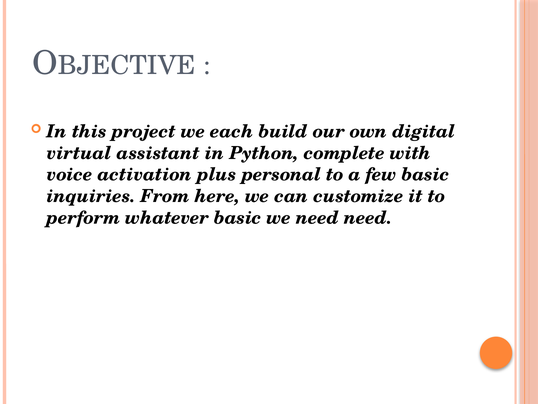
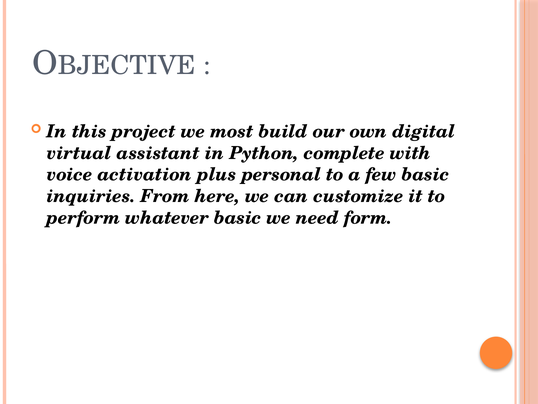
each: each -> most (232, 131)
need need: need -> form (368, 217)
